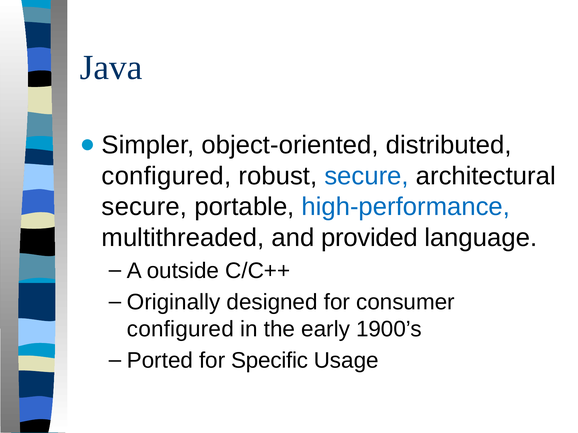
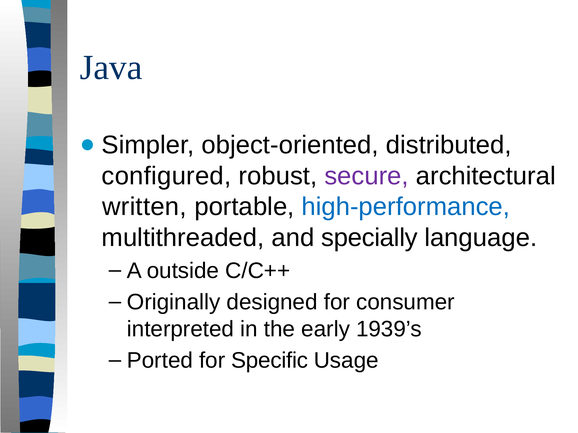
secure colour: blue -> purple (367, 176)
secure: secure -> written (144, 207)
provided: provided -> specially (369, 238)
configured: configured -> interpreted (181, 330)
1900’s: 1900’s -> 1939’s (389, 330)
